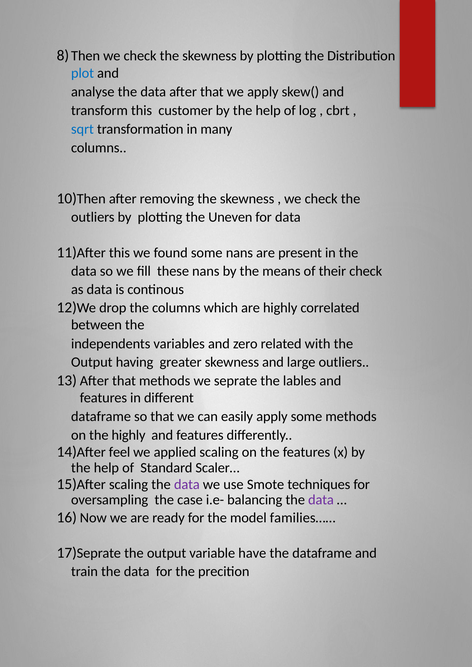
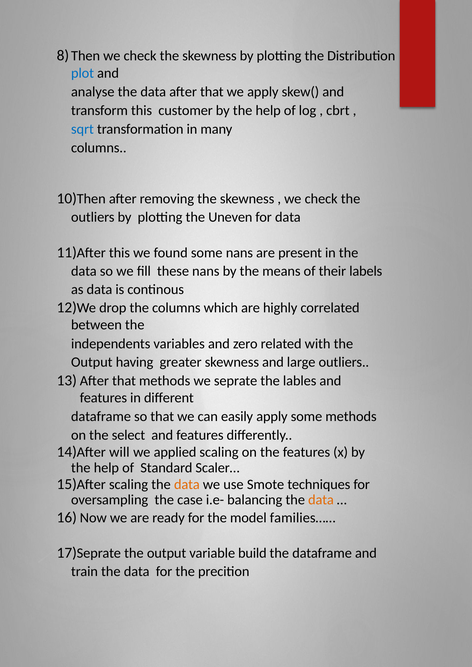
their check: check -> labels (366, 272)
the highly: highly -> select (128, 436)
feel: feel -> will (119, 453)
data colour: purple -> orange (187, 485)
data colour: purple -> orange (321, 501)
have: have -> build (252, 554)
